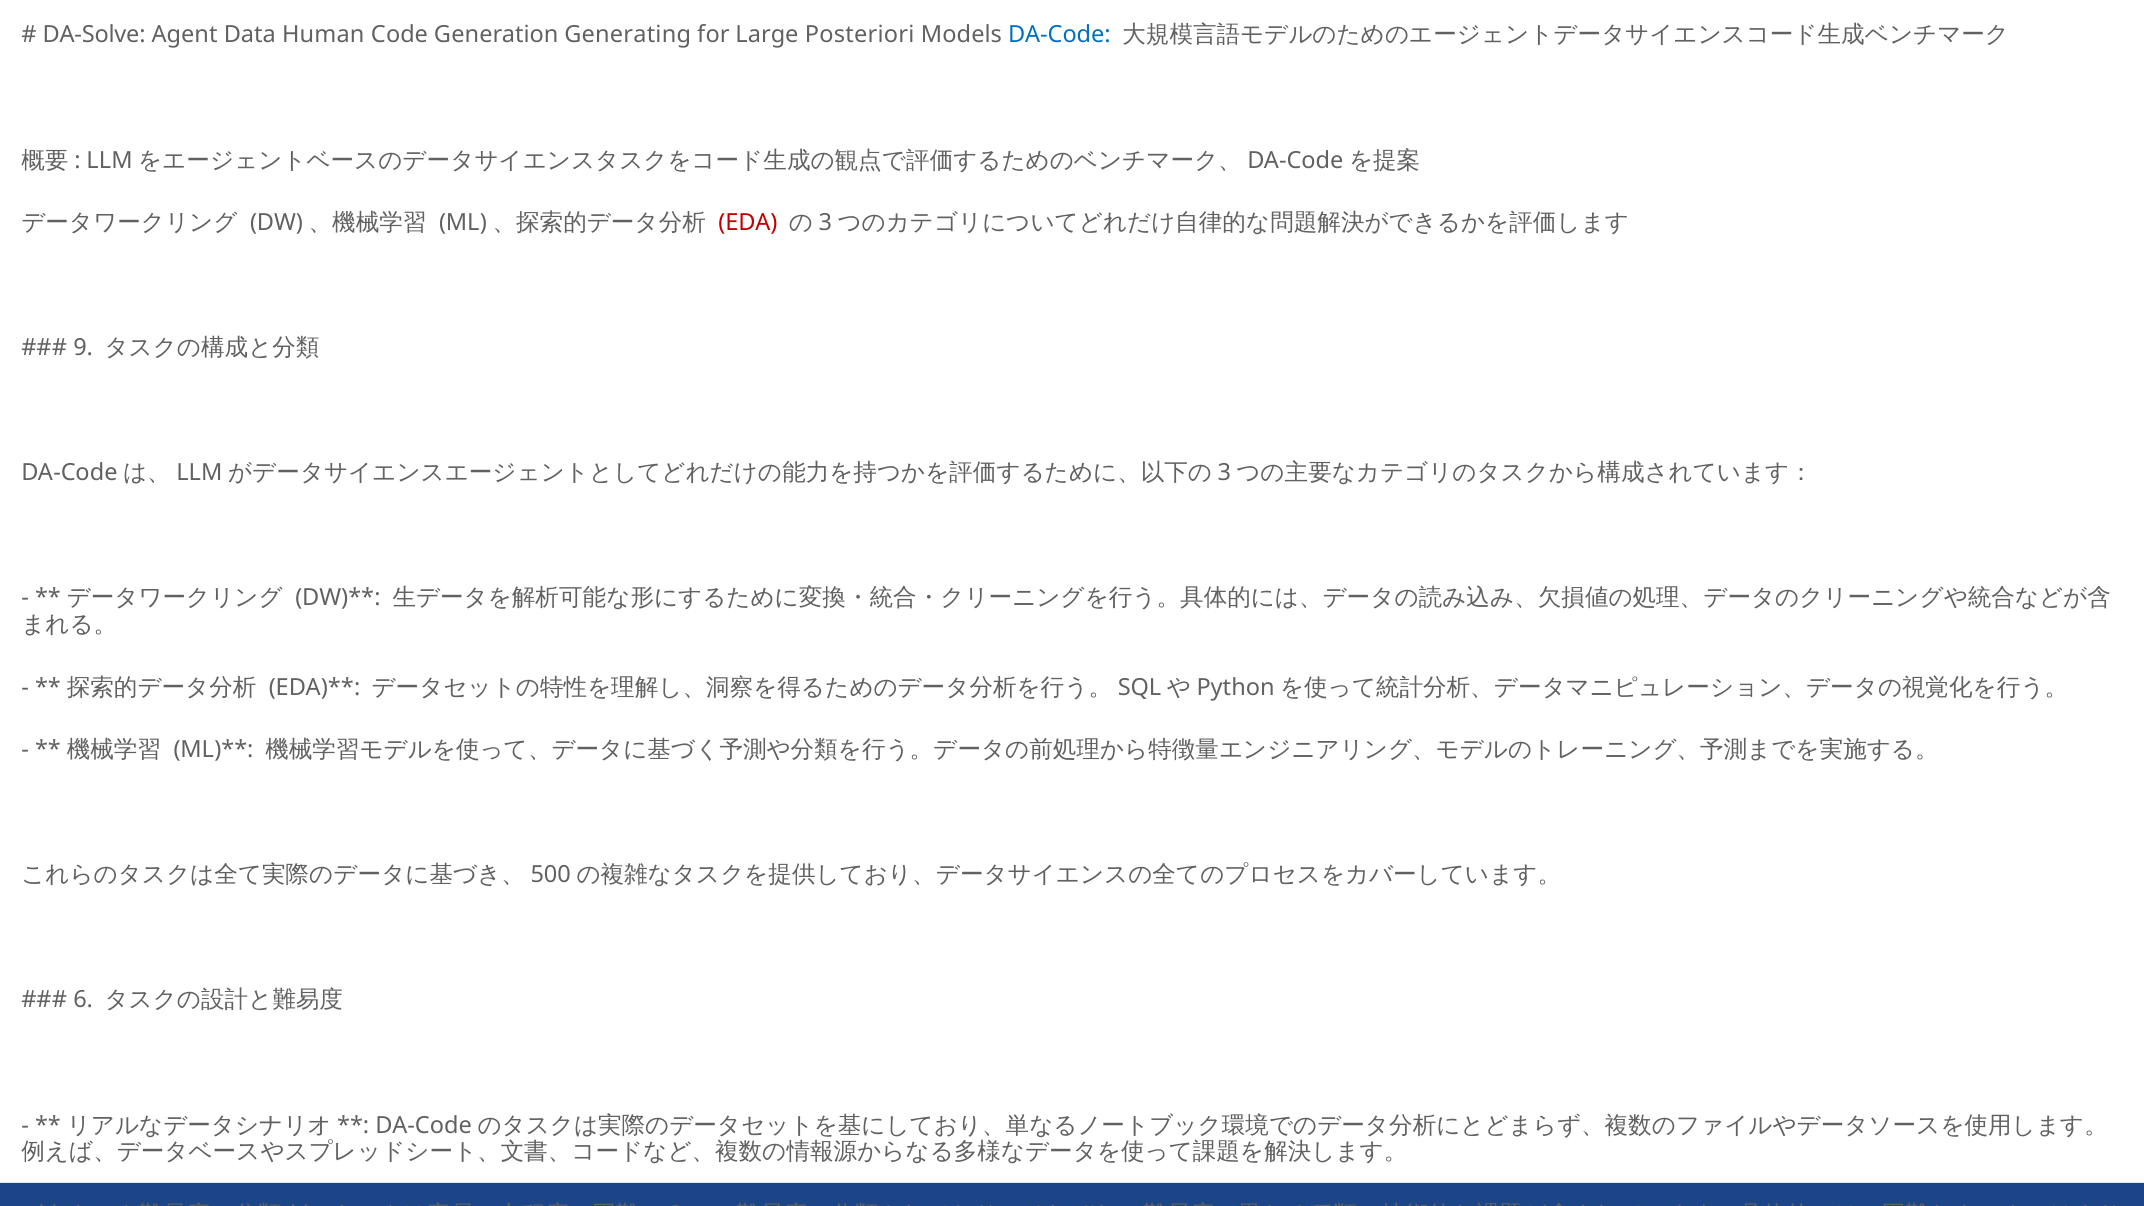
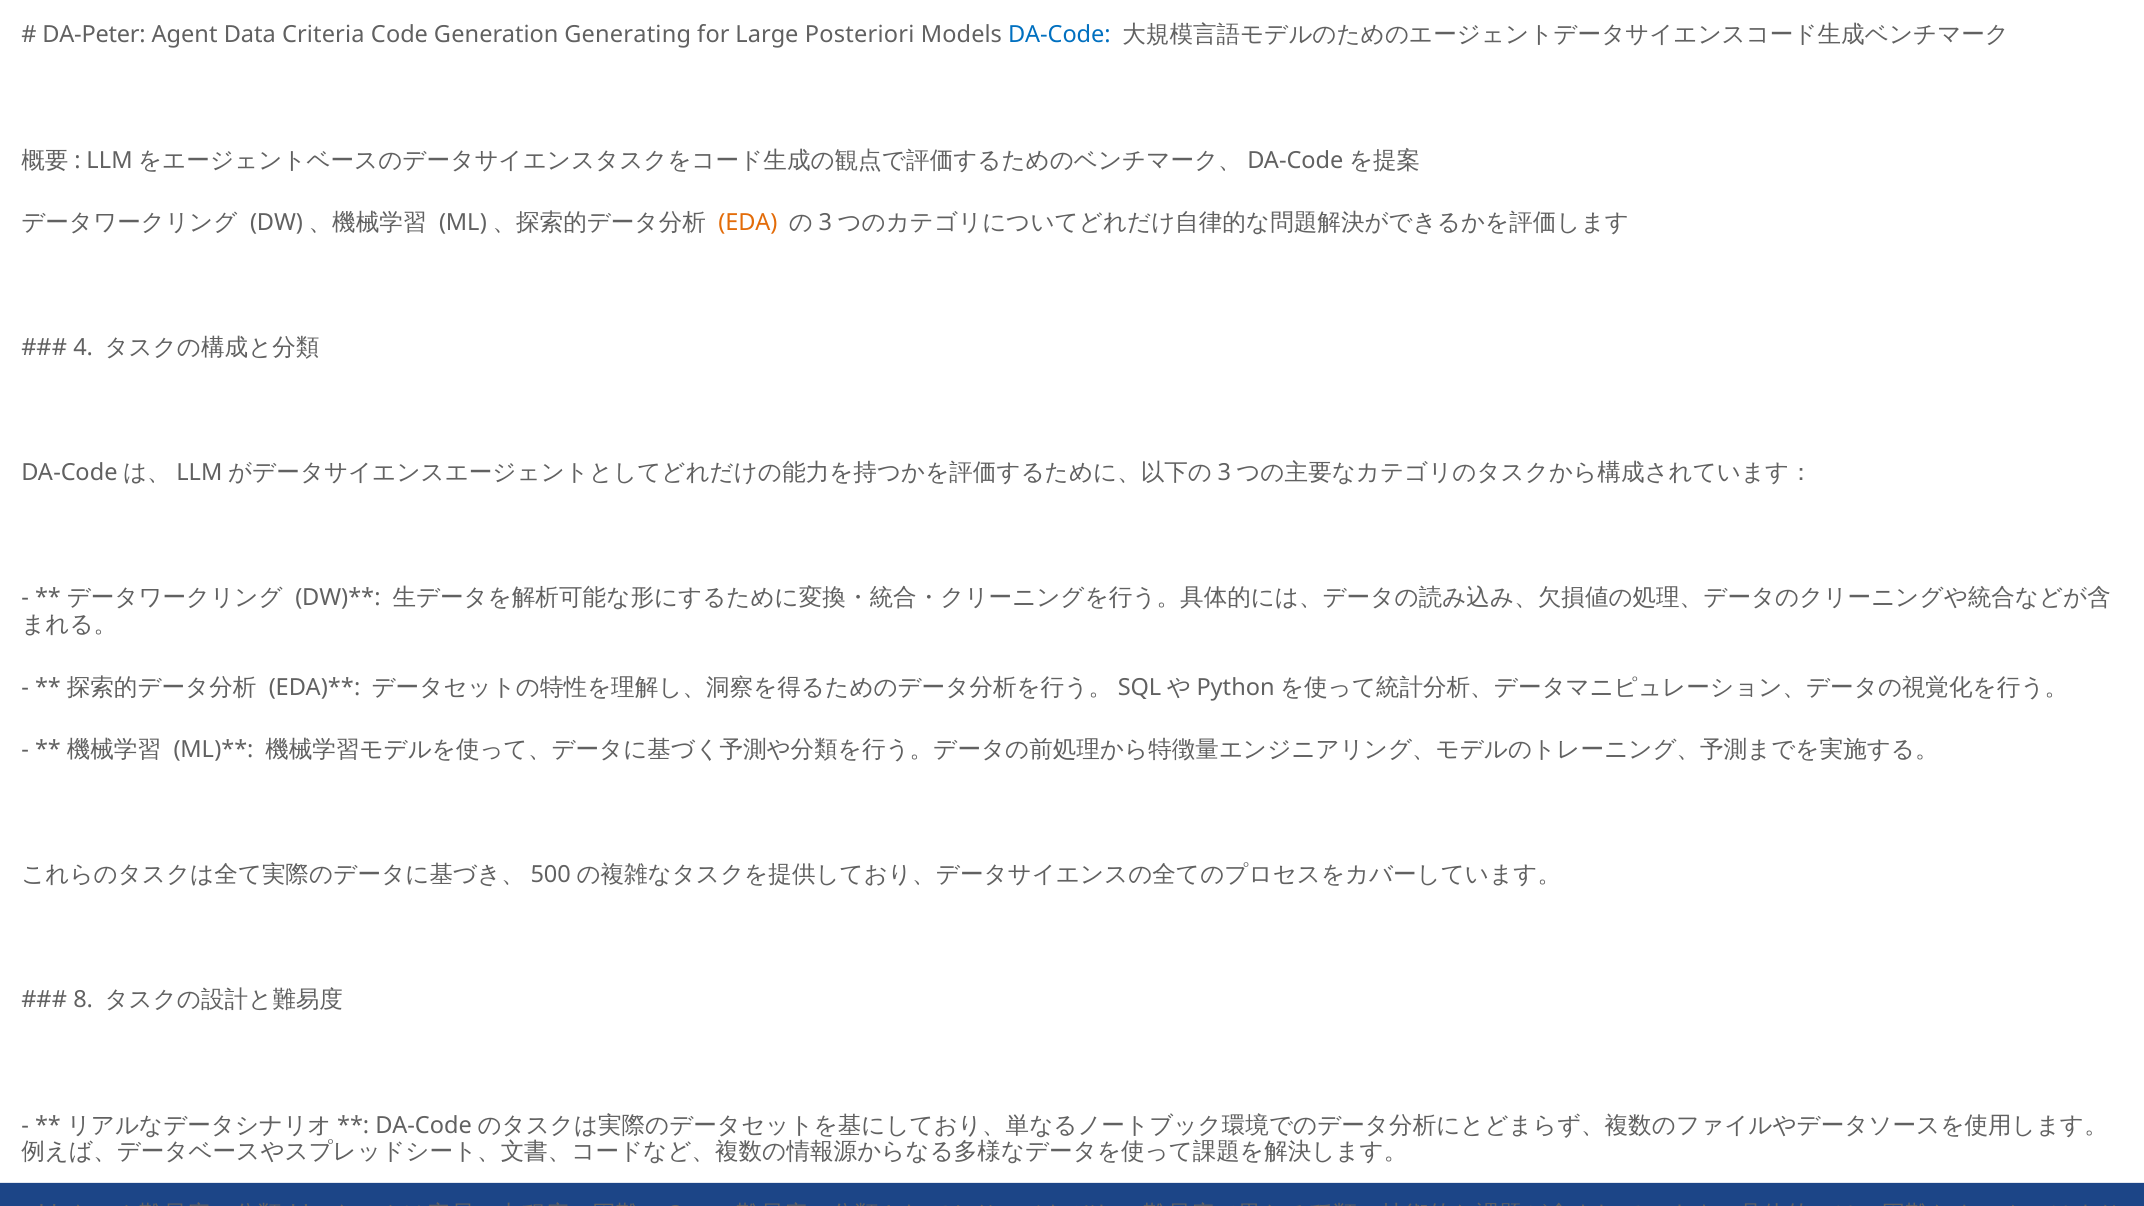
DA-Solve: DA-Solve -> DA-Peter (94, 35)
Human: Human -> Criteria (323, 35)
EDA colour: red -> orange (748, 223)
9: 9 -> 4 (83, 348)
6: 6 -> 8 (83, 1000)
